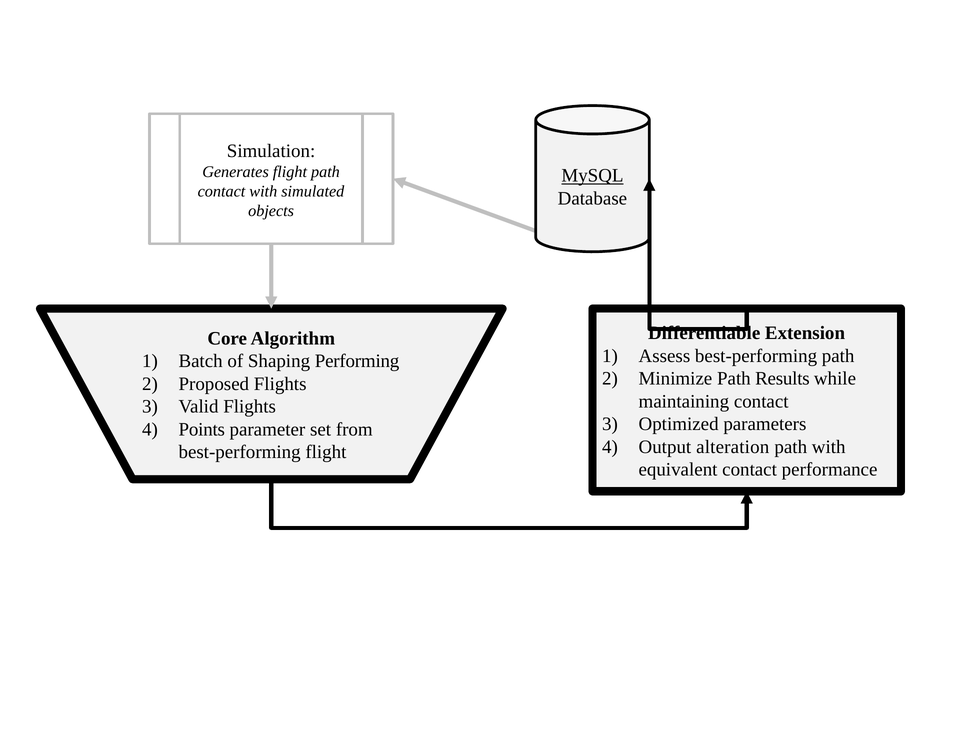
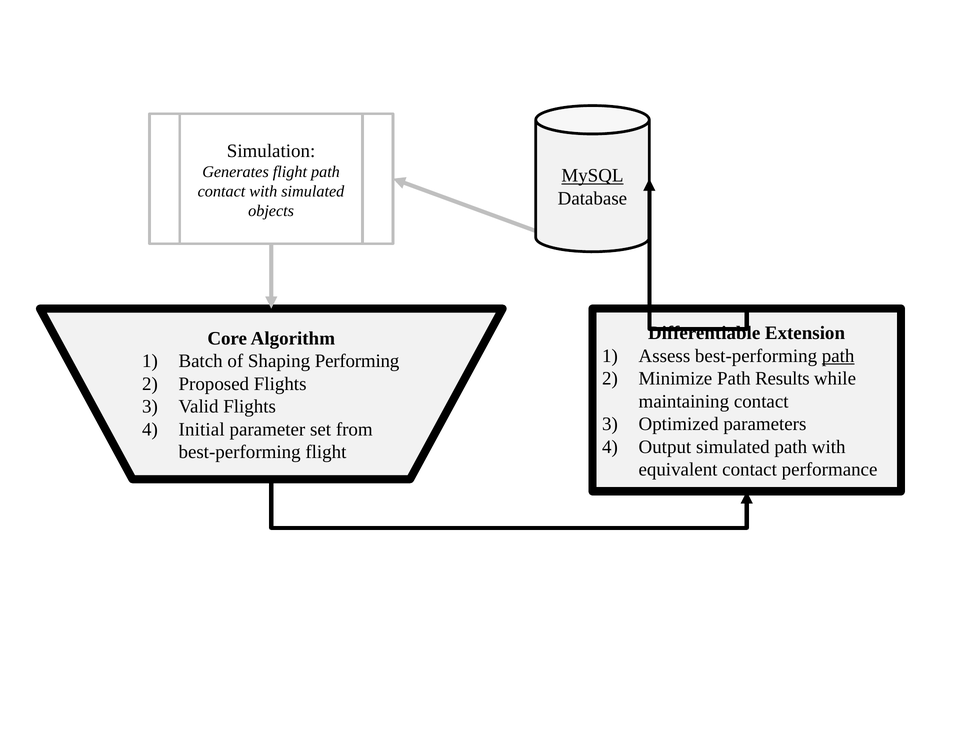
path underline: none -> present (838, 356)
Points: Points -> Initial (202, 429)
Output alteration: alteration -> simulated (733, 446)
